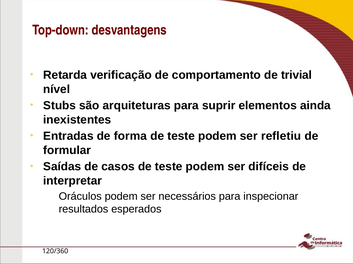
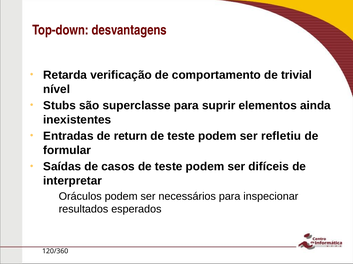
arquiteturas: arquiteturas -> superclasse (137, 106)
forma: forma -> return (131, 136)
